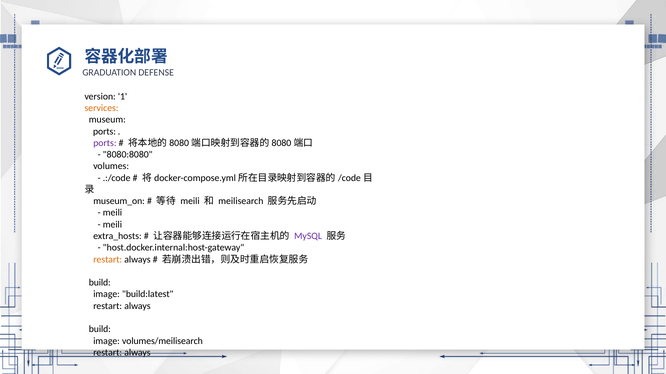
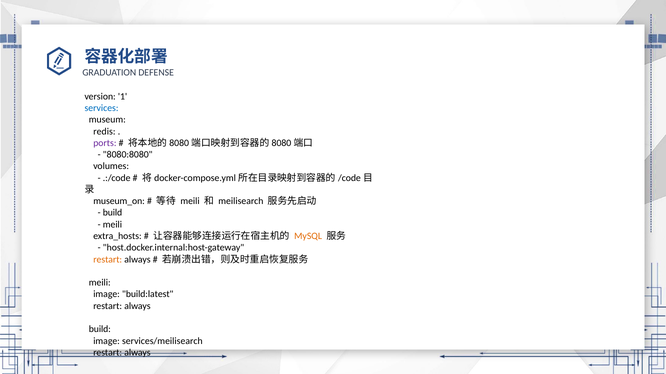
services colour: orange -> blue (102, 108)
ports: ports -> redis (104, 132)
meili: meili -> build (112, 213)
MySQL colour: purple -> orange (308, 236)
build: build -> meili (100, 283)
volumes/meilisearch: volumes/meilisearch -> services/meilisearch (162, 341)
